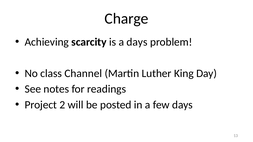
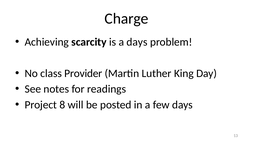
Channel: Channel -> Provider (83, 74)
2: 2 -> 8 (62, 105)
